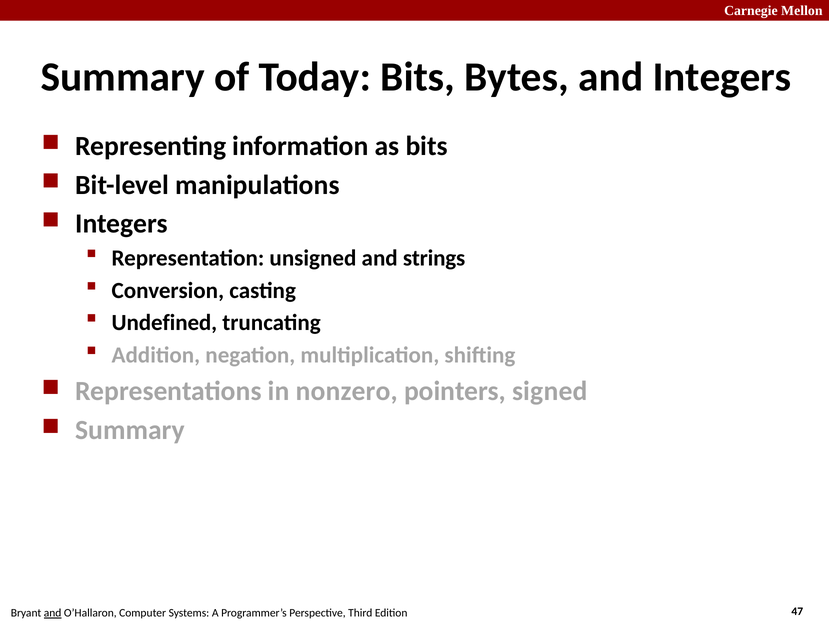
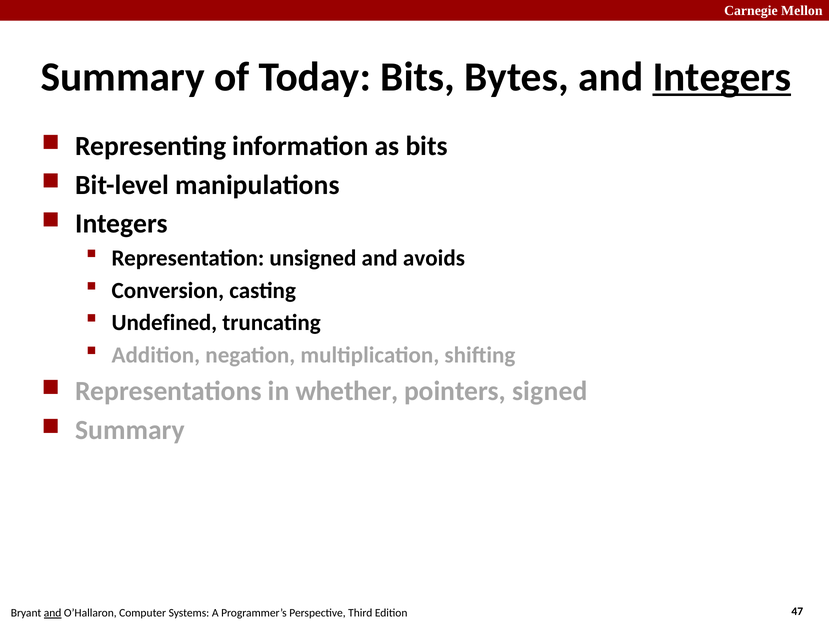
Integers underline: none -> present (722, 77)
strings: strings -> avoids (434, 258)
nonzero: nonzero -> whether (347, 391)
